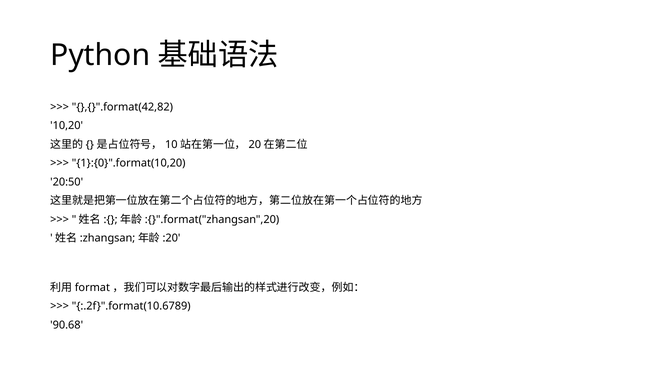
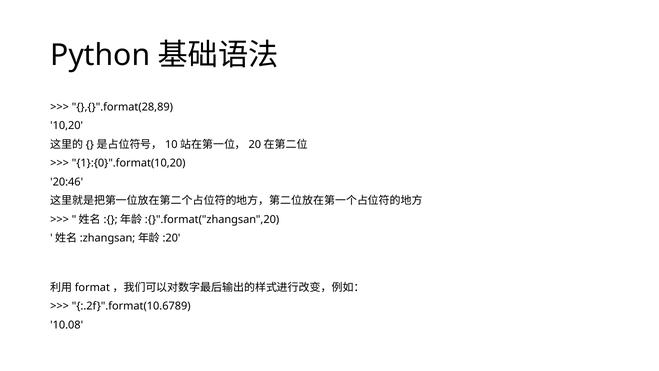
},{}".format(42,82: },{}".format(42,82 -> },{}".format(28,89 (122, 107)
20:50: 20:50 -> 20:46 (67, 182)
90.68: 90.68 -> 10.08 (67, 325)
